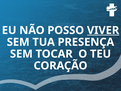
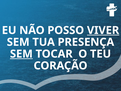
SEM underline: none -> present (21, 54)
